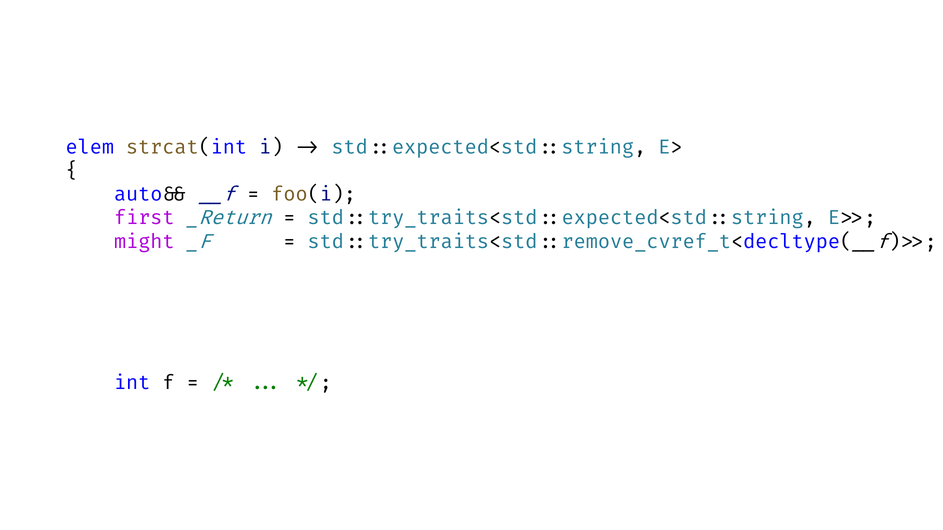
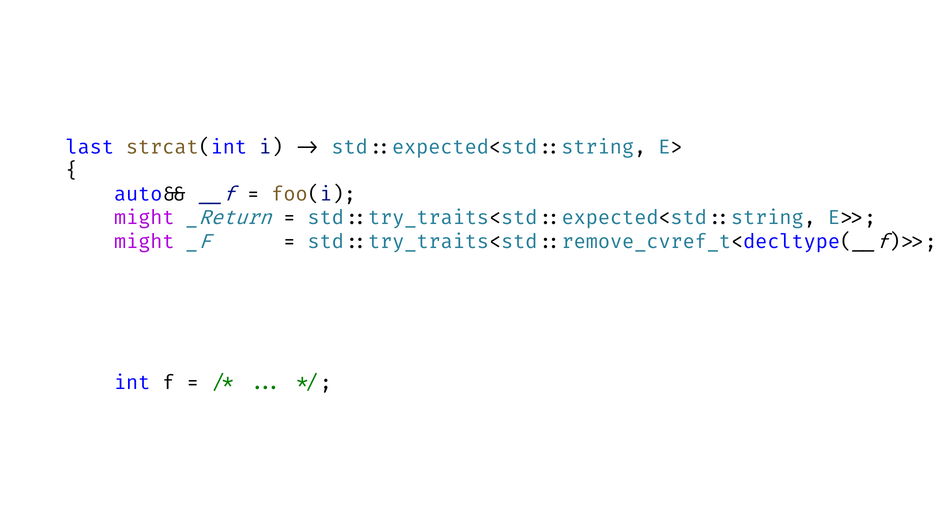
elem: elem -> last (90, 147)
first: first -> might (144, 218)
